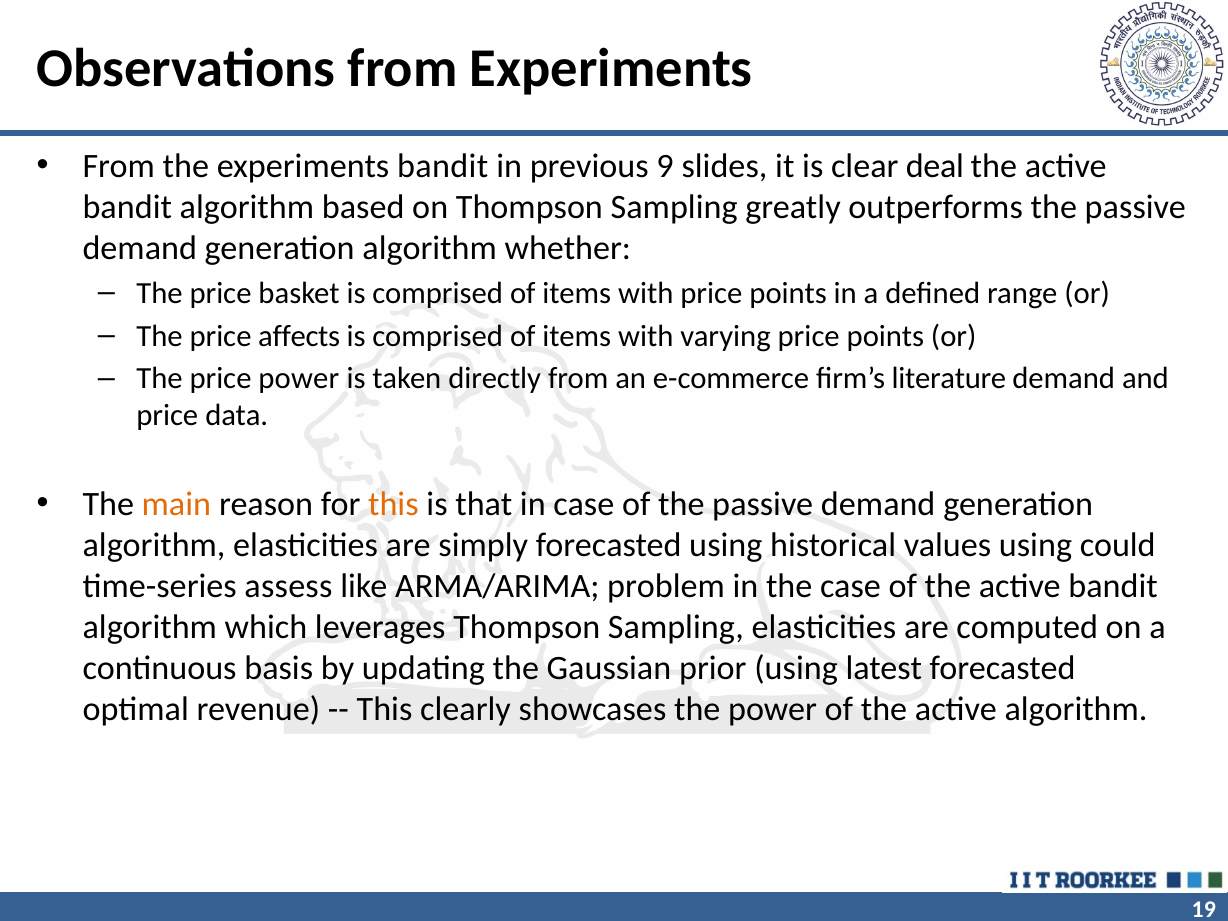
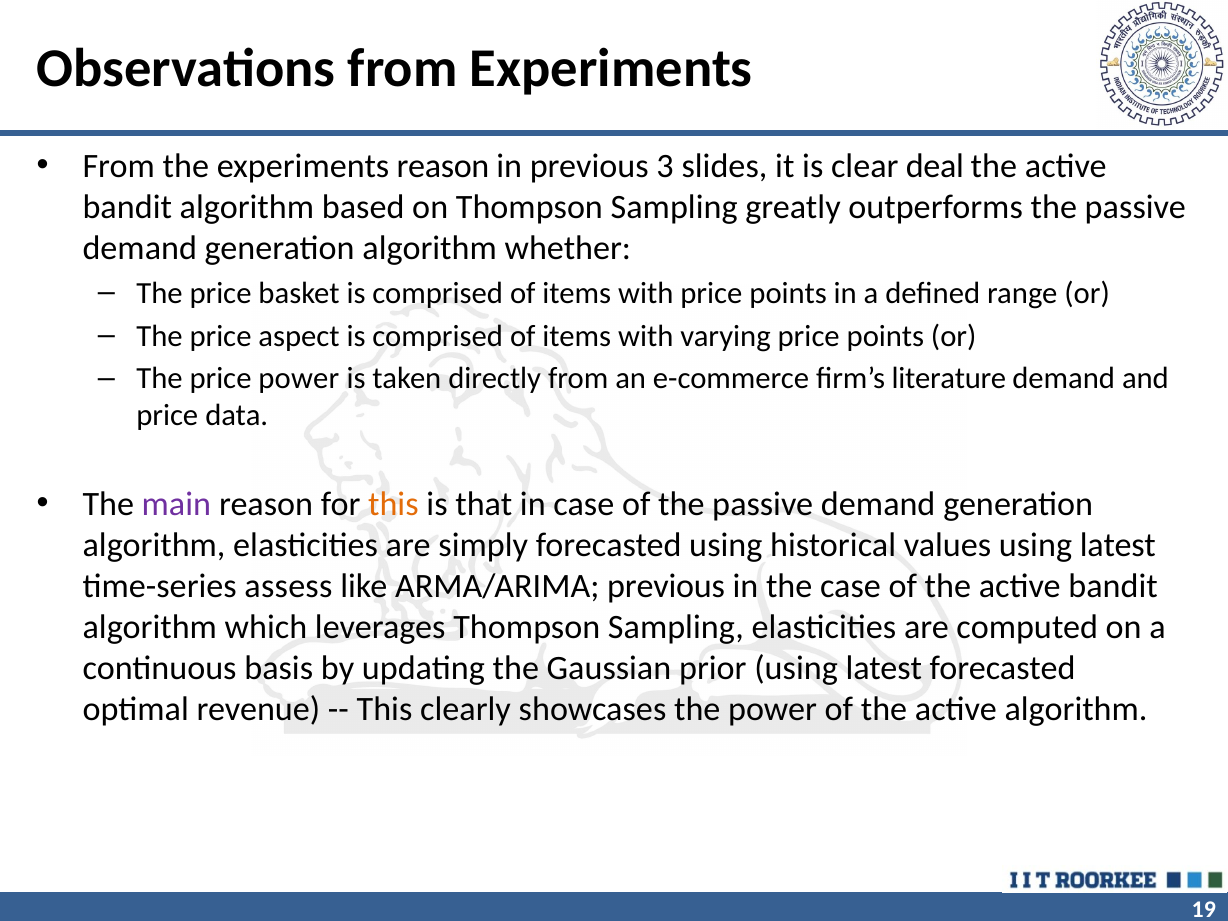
experiments bandit: bandit -> reason (443, 166)
9: 9 -> 3 (665, 166)
affects: affects -> aspect (299, 336)
main colour: orange -> purple (176, 505)
values using could: could -> latest (1118, 546)
ARMA/ARIMA problem: problem -> previous (666, 587)
